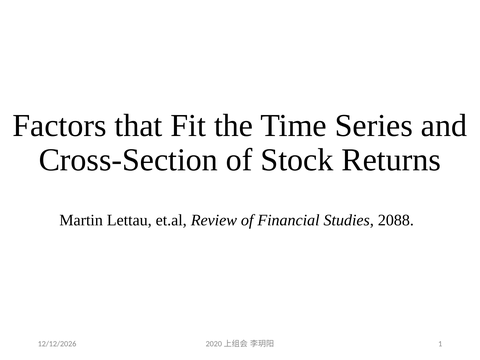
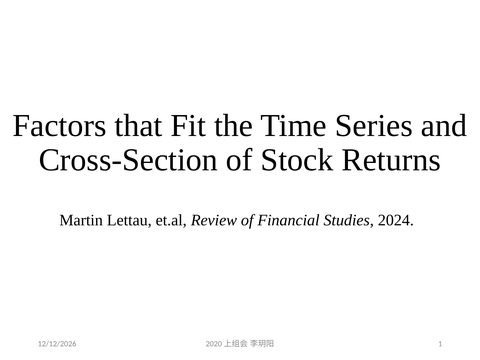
2088: 2088 -> 2024 (396, 220)
